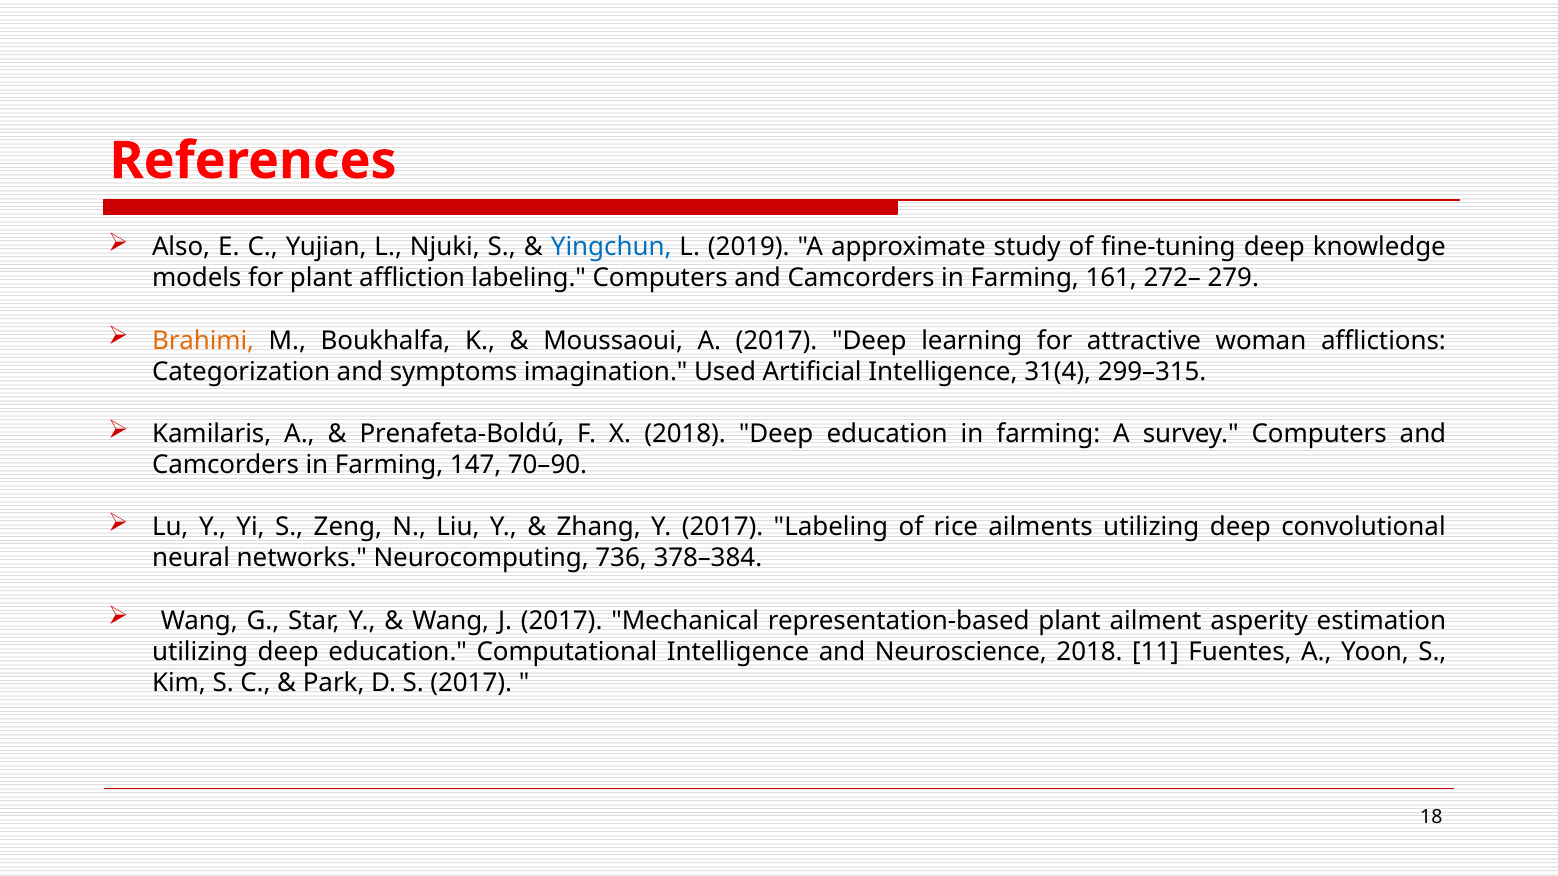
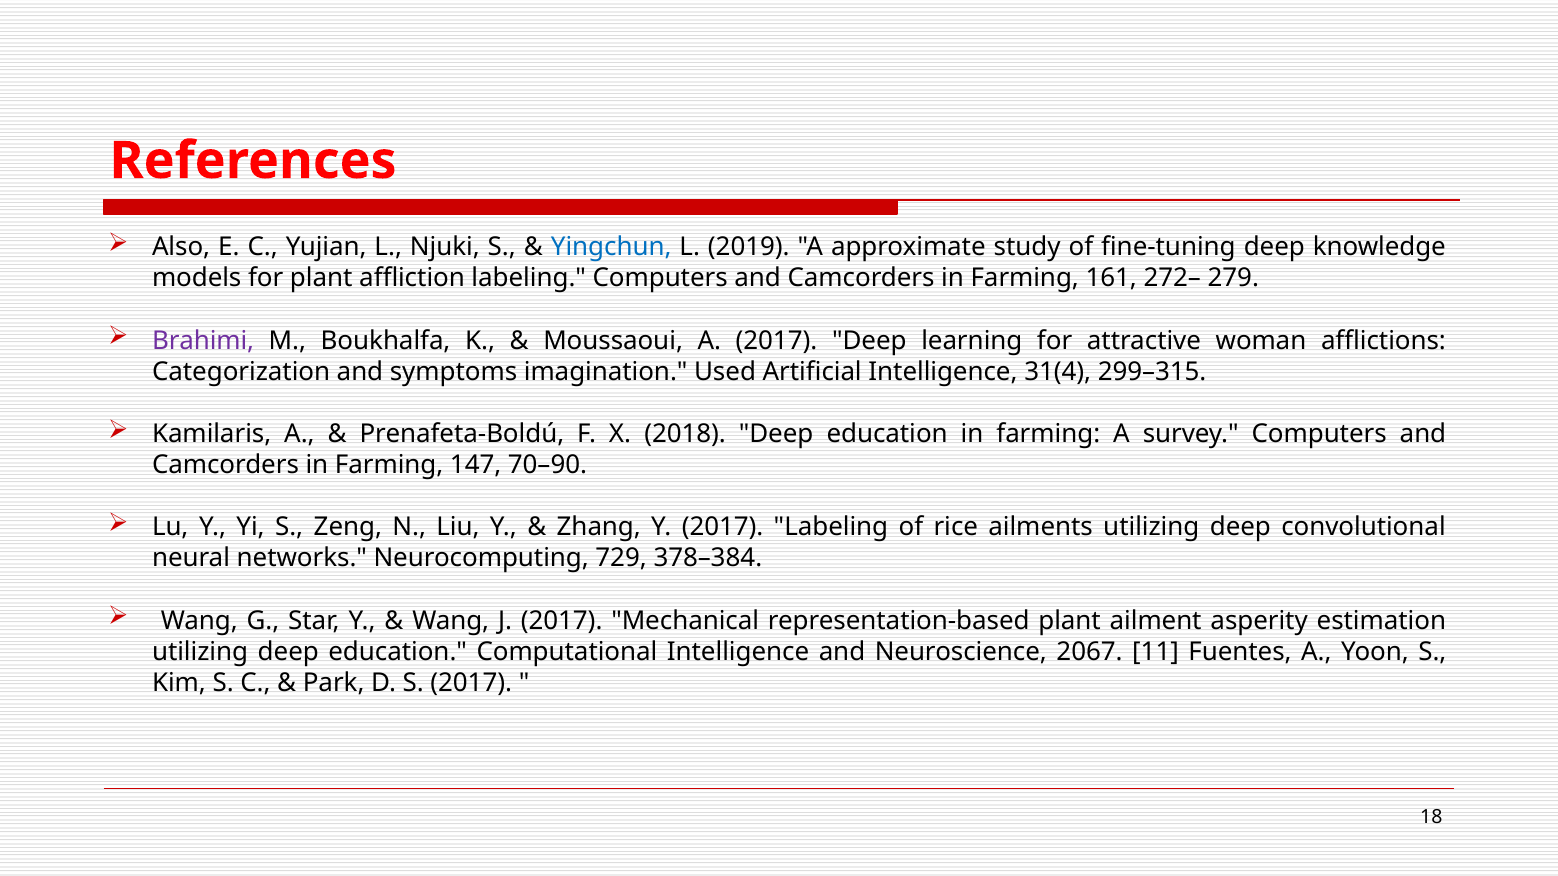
Brahimi colour: orange -> purple (203, 341)
736: 736 -> 729 (621, 559)
Neuroscience 2018: 2018 -> 2067 (1090, 652)
